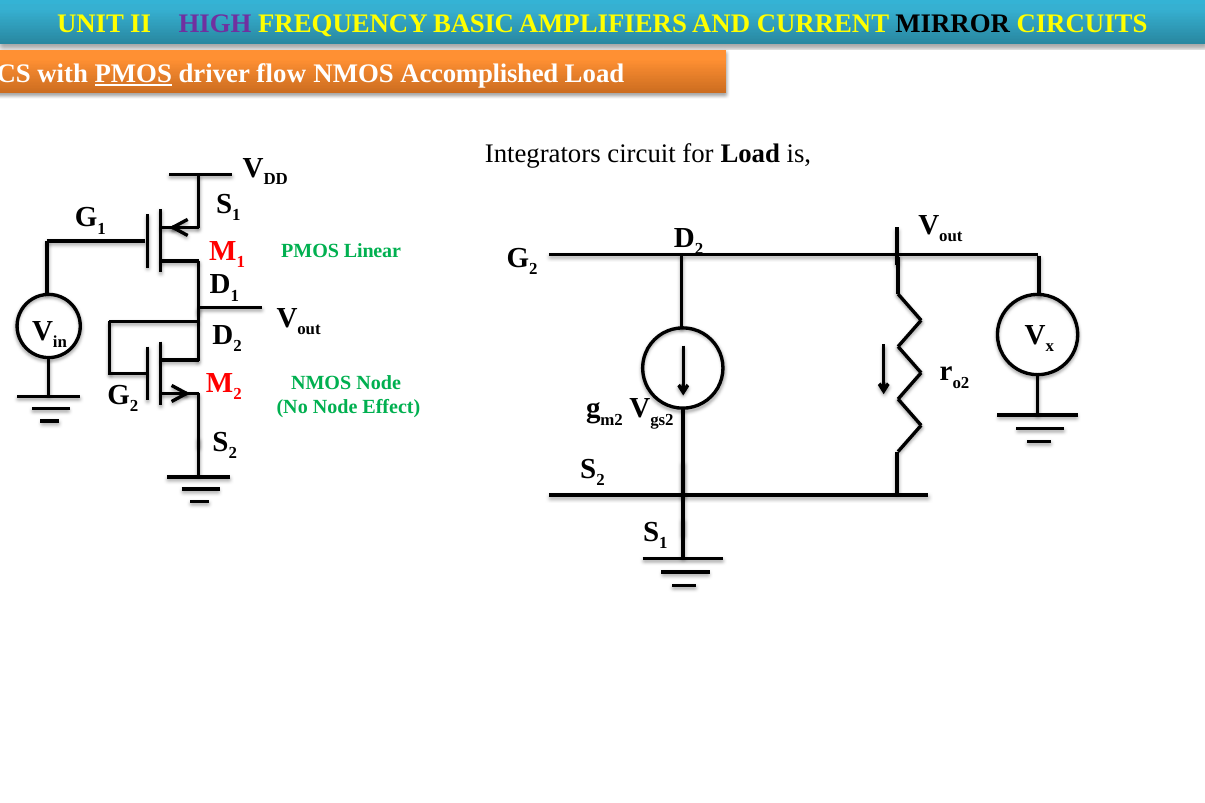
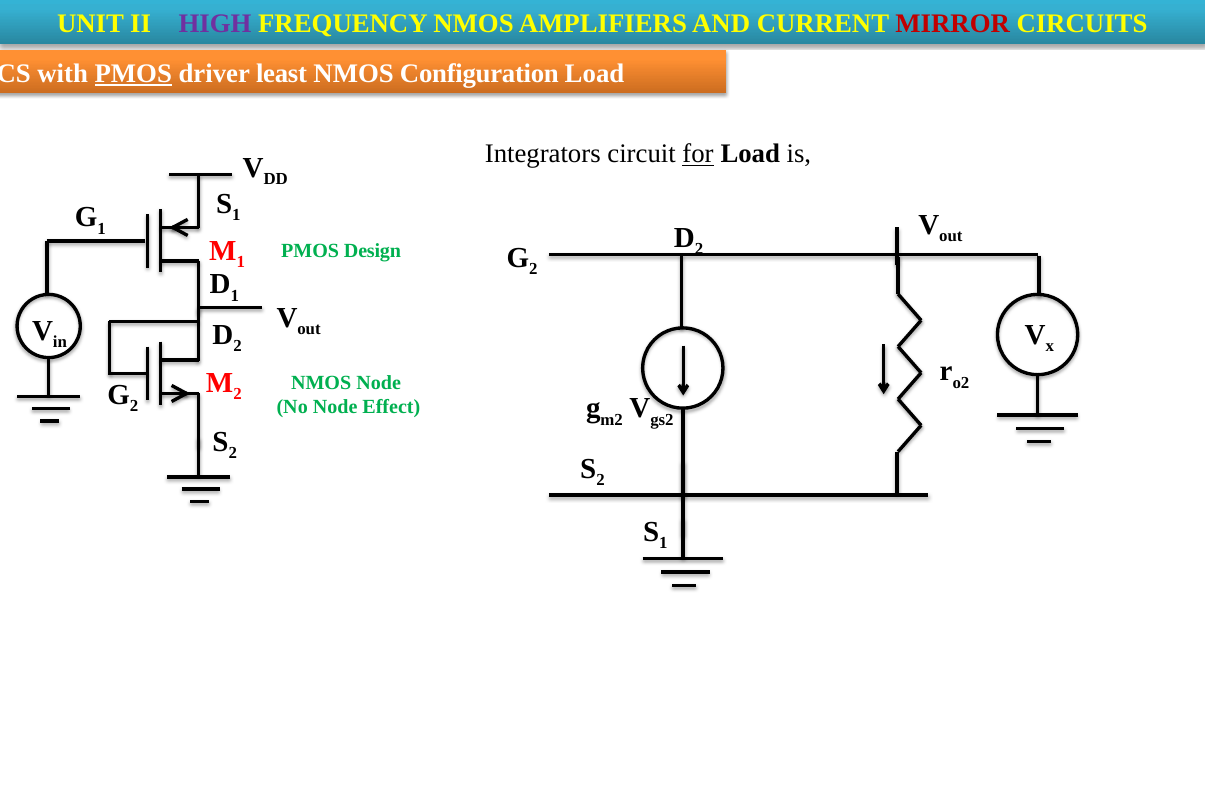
FREQUENCY BASIC: BASIC -> NMOS (473, 24)
MIRROR colour: black -> red (953, 24)
flow: flow -> least (282, 73)
Accomplished: Accomplished -> Configuration (479, 73)
for underline: none -> present (698, 154)
Linear: Linear -> Design (372, 251)
